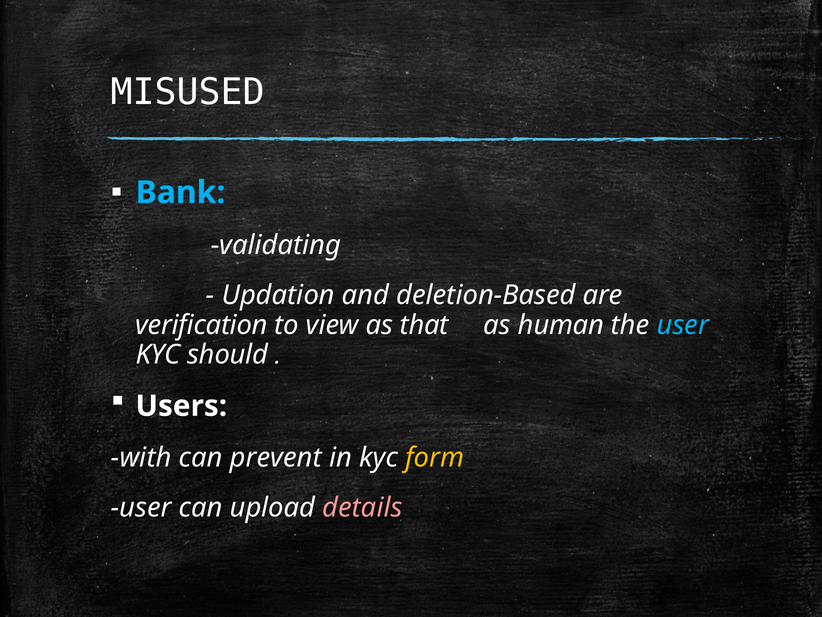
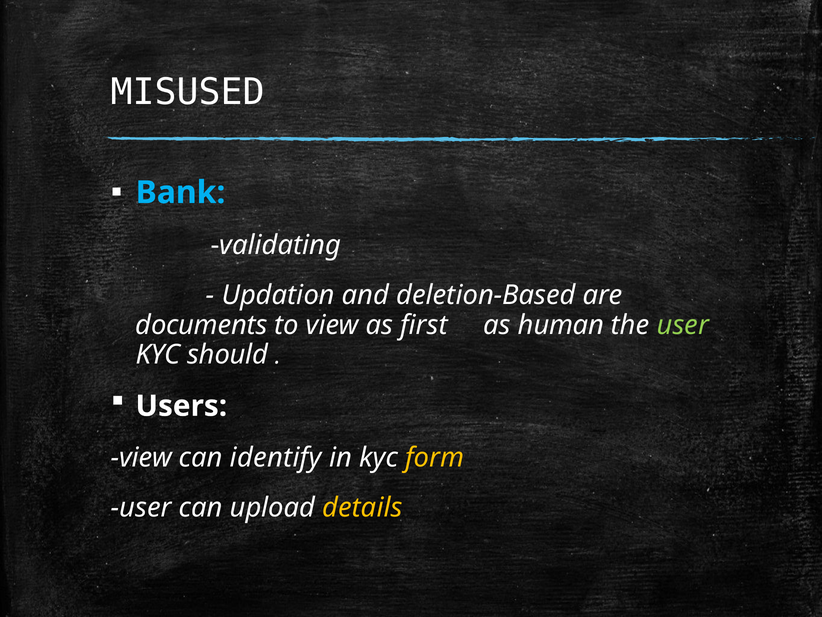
verification: verification -> documents (201, 325)
that: that -> first (424, 325)
user colour: light blue -> light green (683, 325)
with: with -> view (141, 457)
prevent: prevent -> identify (276, 457)
details colour: pink -> yellow (362, 507)
